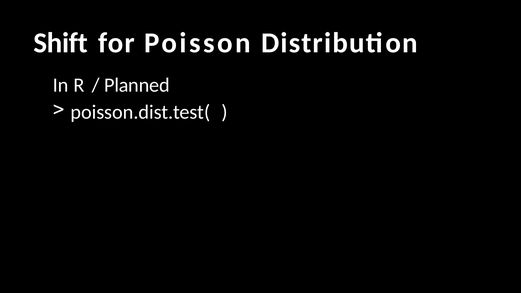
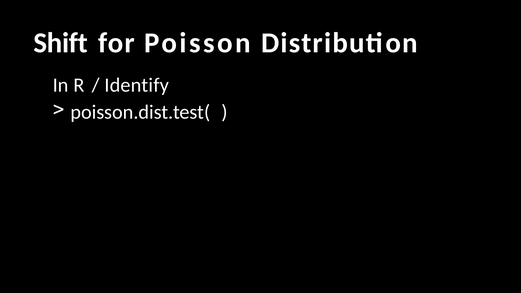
Planned: Planned -> Identify (137, 85)
